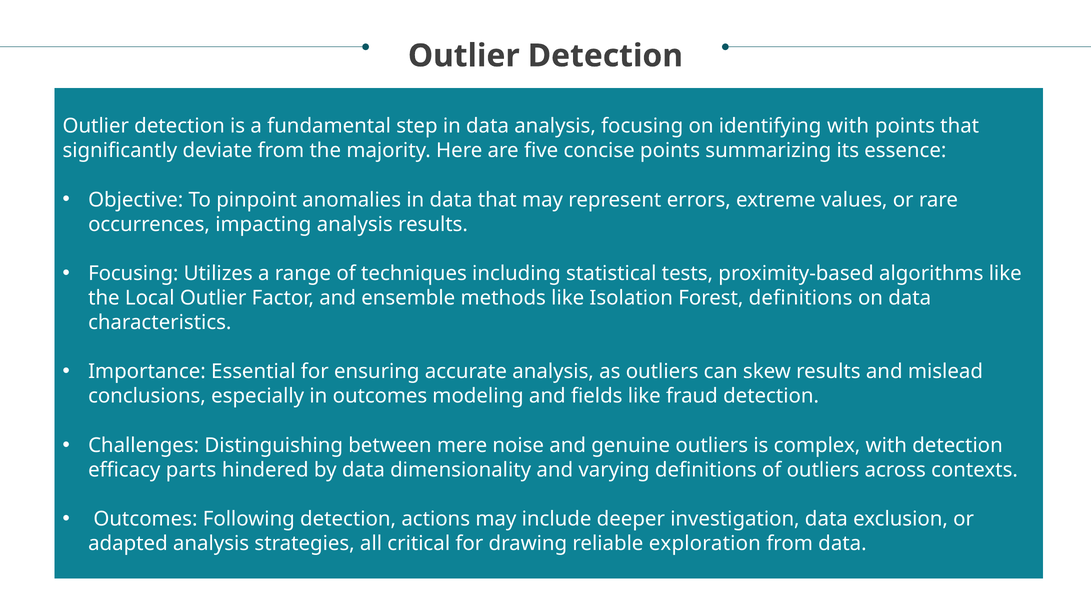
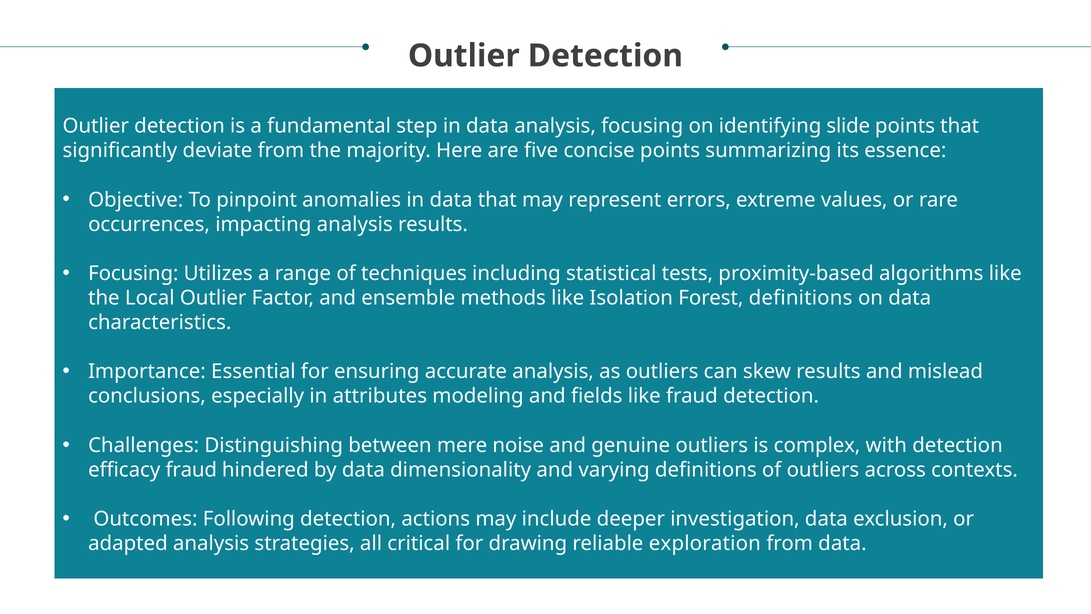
identifying with: with -> slide (848, 126)
in outcomes: outcomes -> attributes (380, 396)
efficacy parts: parts -> fraud (191, 470)
